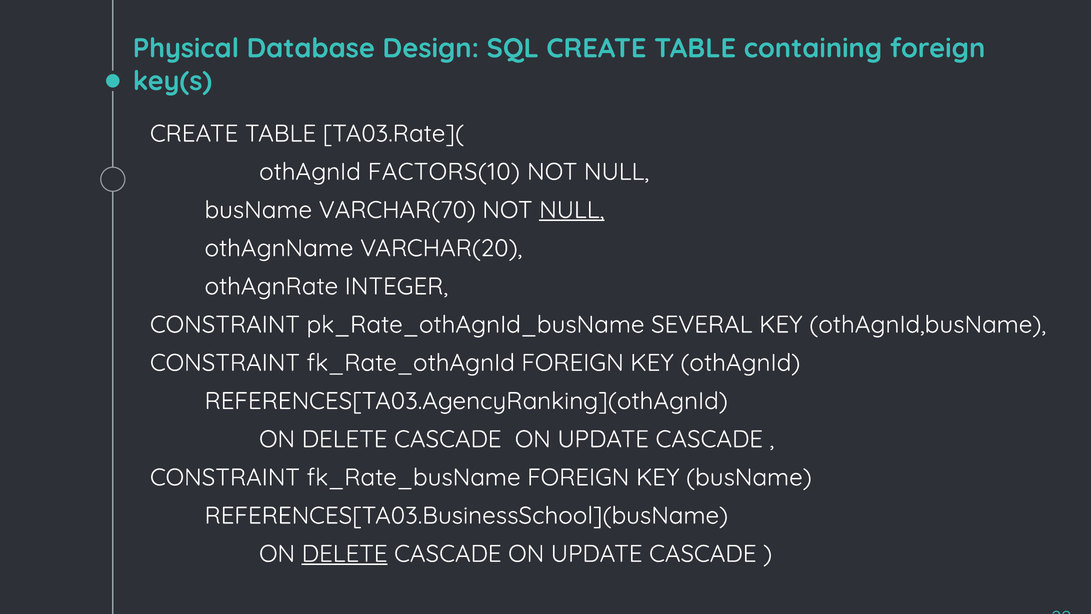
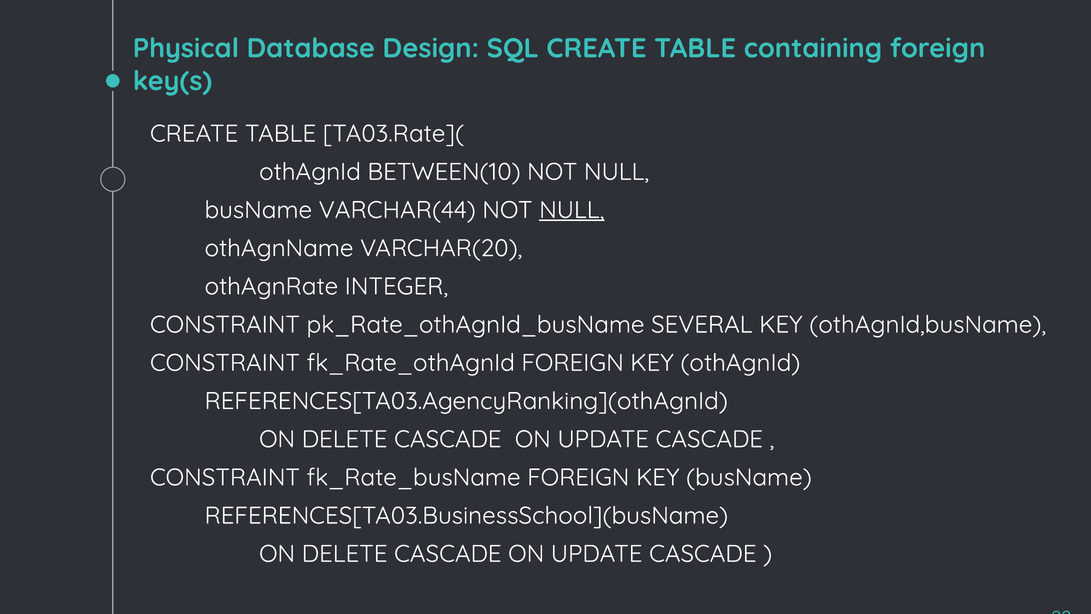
FACTORS(10: FACTORS(10 -> BETWEEN(10 (444, 172)
VARCHAR(70: VARCHAR(70 -> VARCHAR(44 (397, 210)
DELETE underline: present -> none (345, 554)
